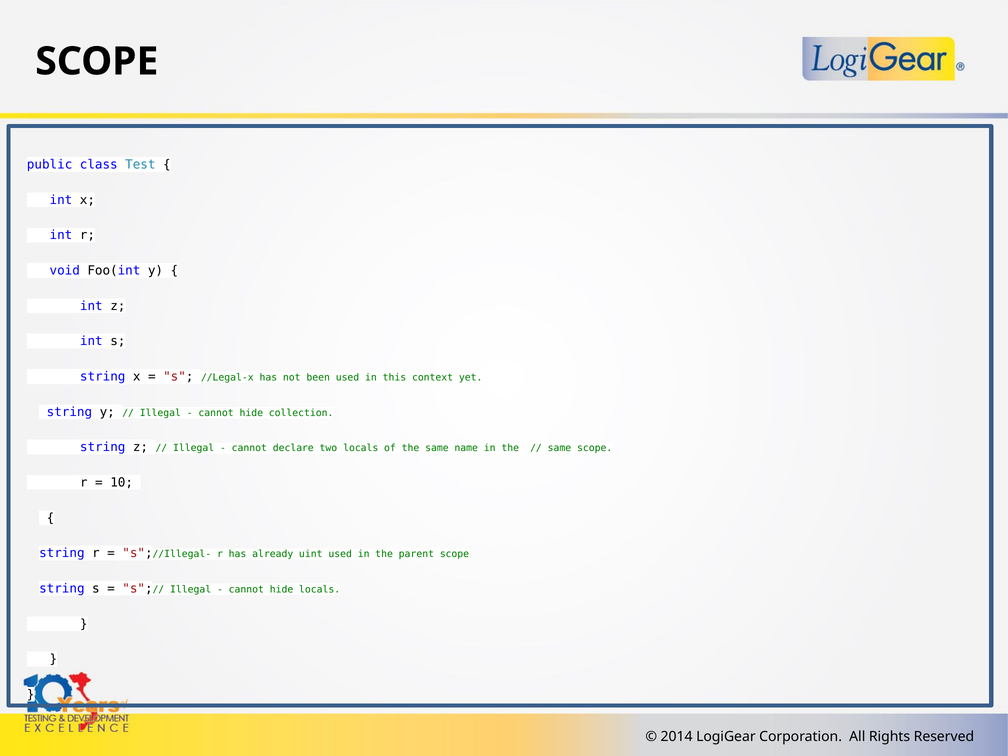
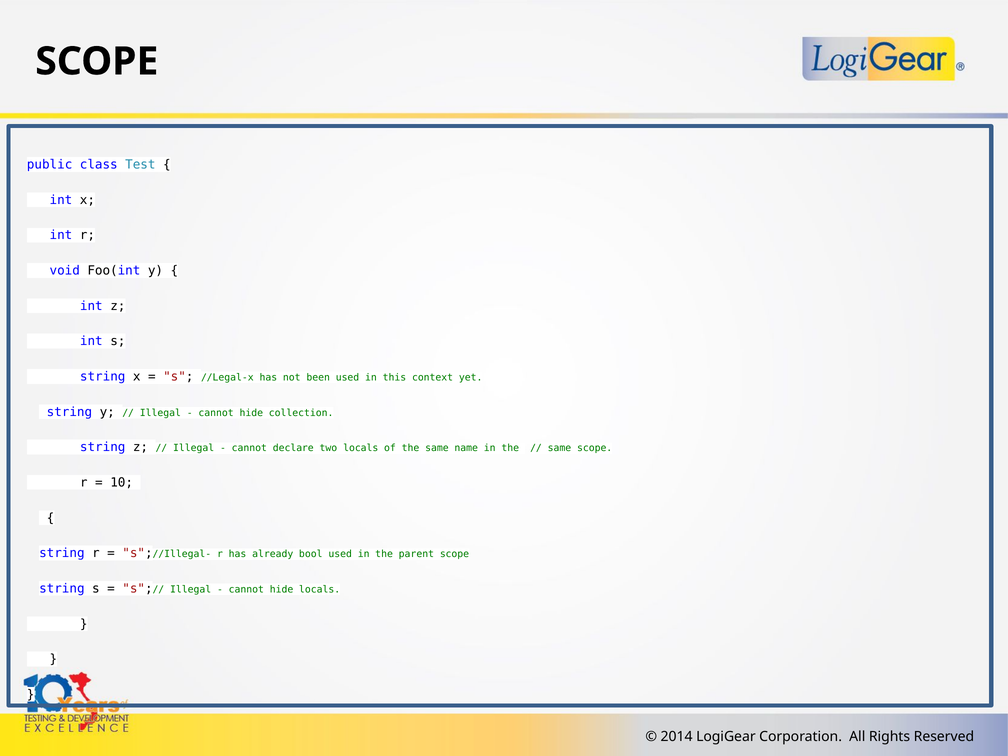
uint: uint -> bool (311, 554)
